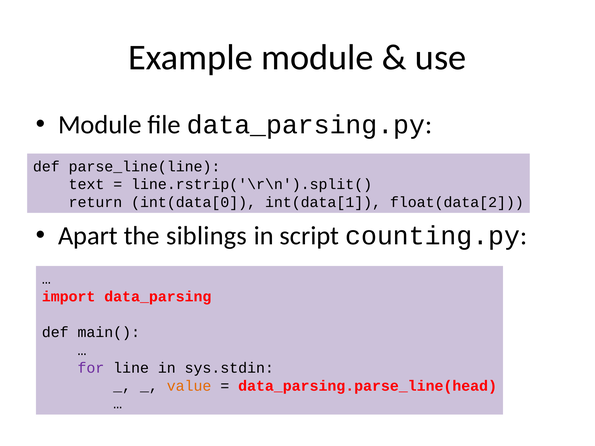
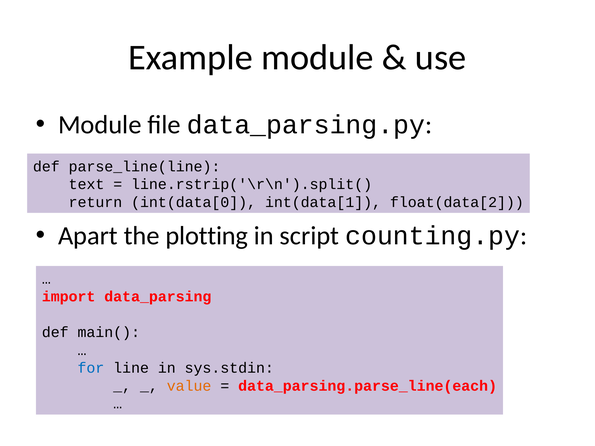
siblings: siblings -> plotting (207, 236)
for colour: purple -> blue (91, 368)
data_parsing.parse_line(head: data_parsing.parse_line(head -> data_parsing.parse_line(each (368, 386)
